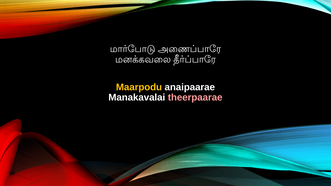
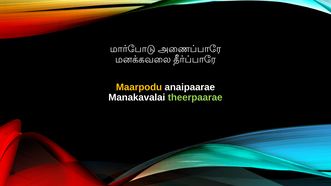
theerpaarae colour: pink -> light green (195, 98)
